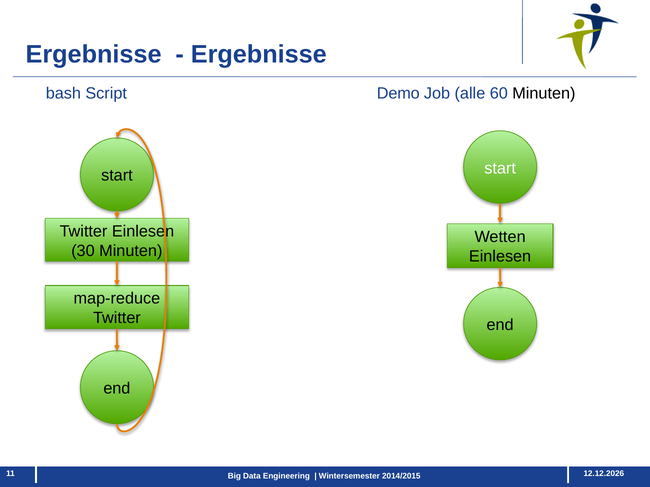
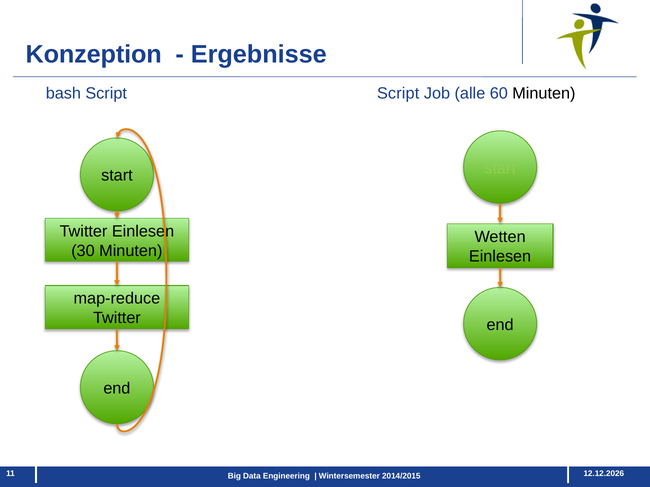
Ergebnisse: Ergebnisse -> Konzeption (94, 55)
Demo: Demo -> Script (398, 93)
start colour: white -> light green (500, 168)
